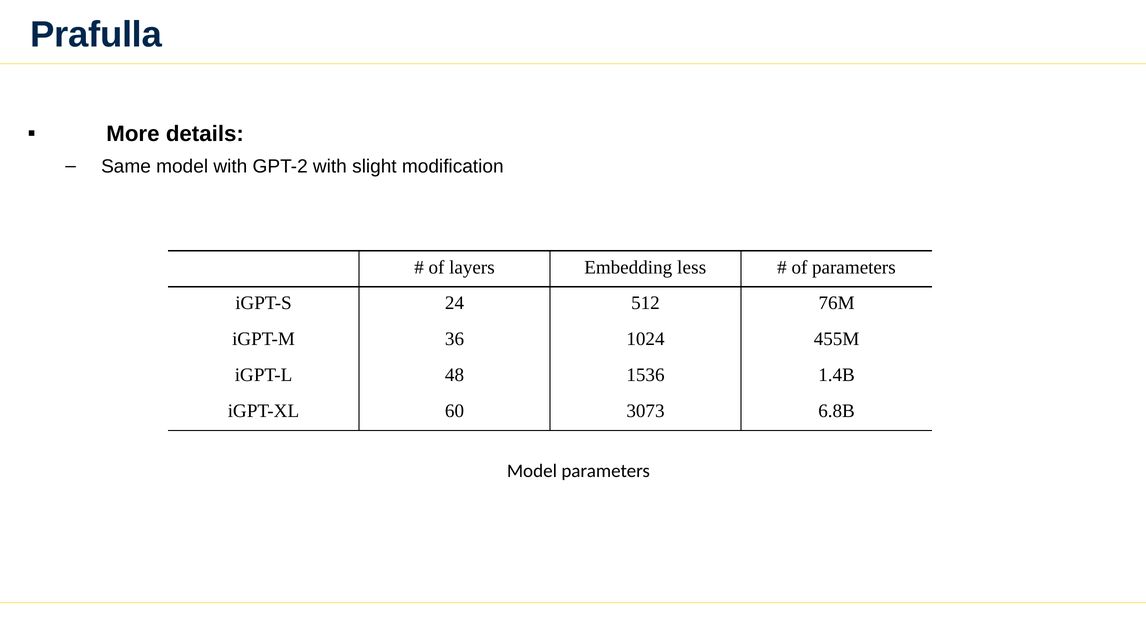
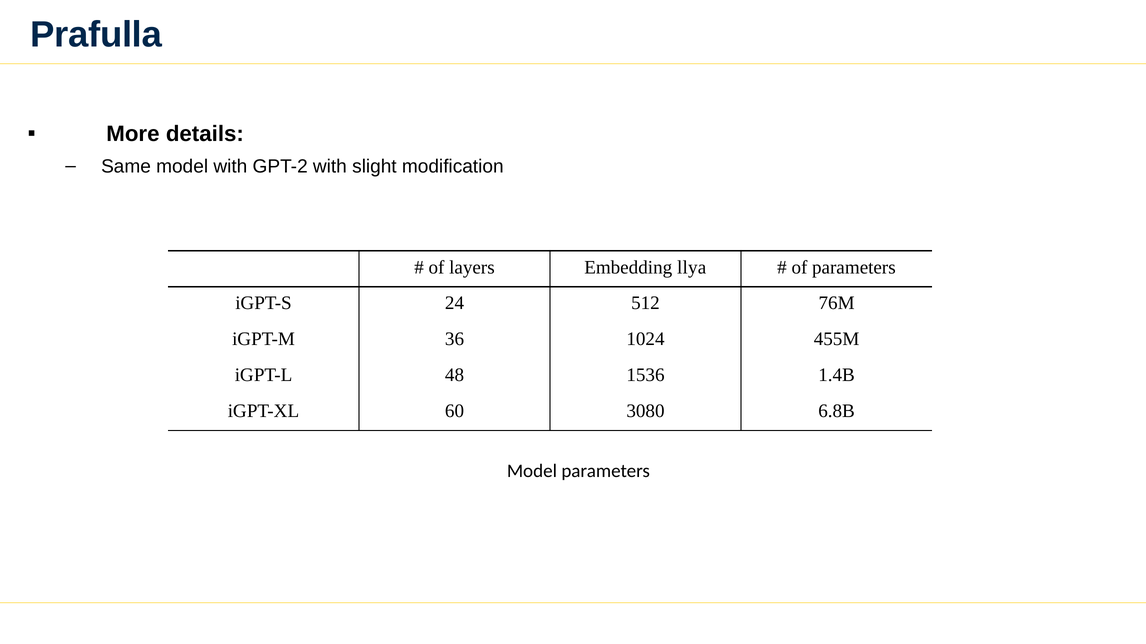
less: less -> llya (692, 268)
3073: 3073 -> 3080 (645, 411)
